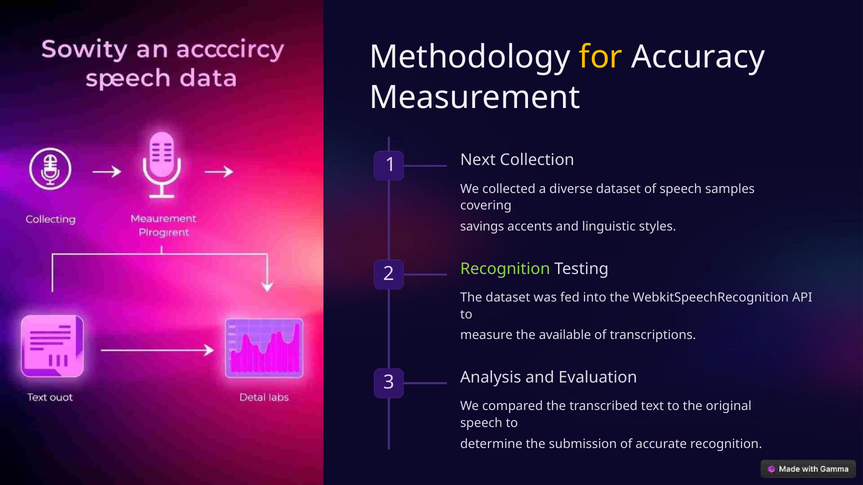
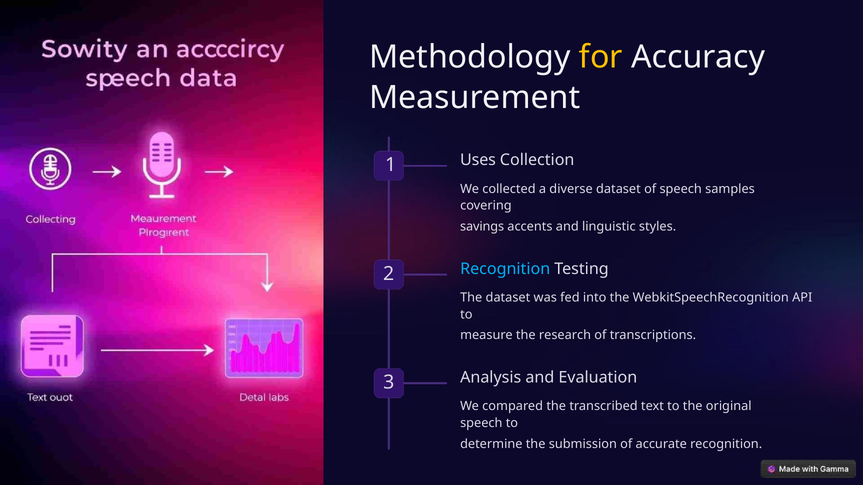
Next: Next -> Uses (478, 160)
Recognition colour: light green -> light blue (505, 269)
available: available -> research (565, 336)
